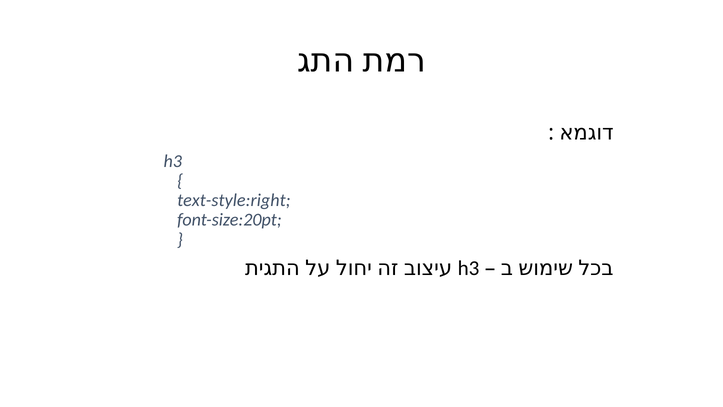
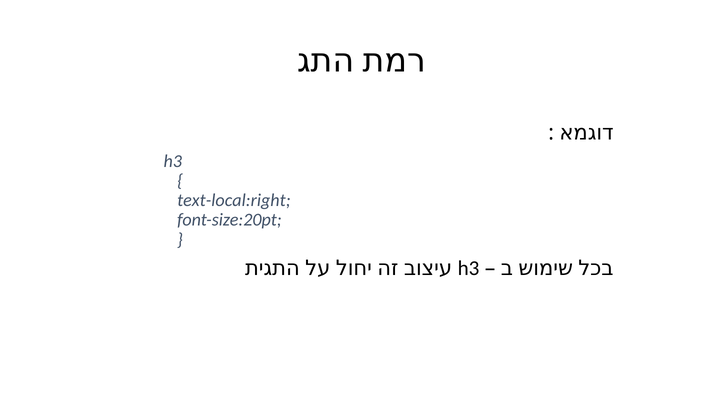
text-style:right: text-style:right -> text-local:right (234, 200)
